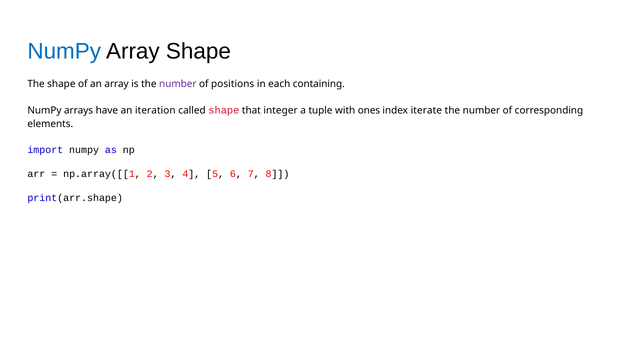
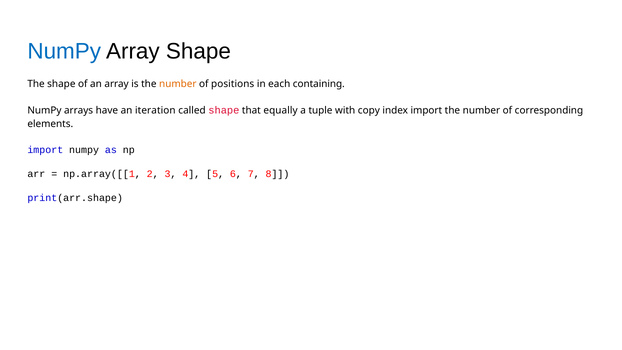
number colour: purple -> orange (178, 84)
integer: integer -> equally (281, 110)
ones: ones -> copy (369, 110)
index iterate: iterate -> import (426, 110)
